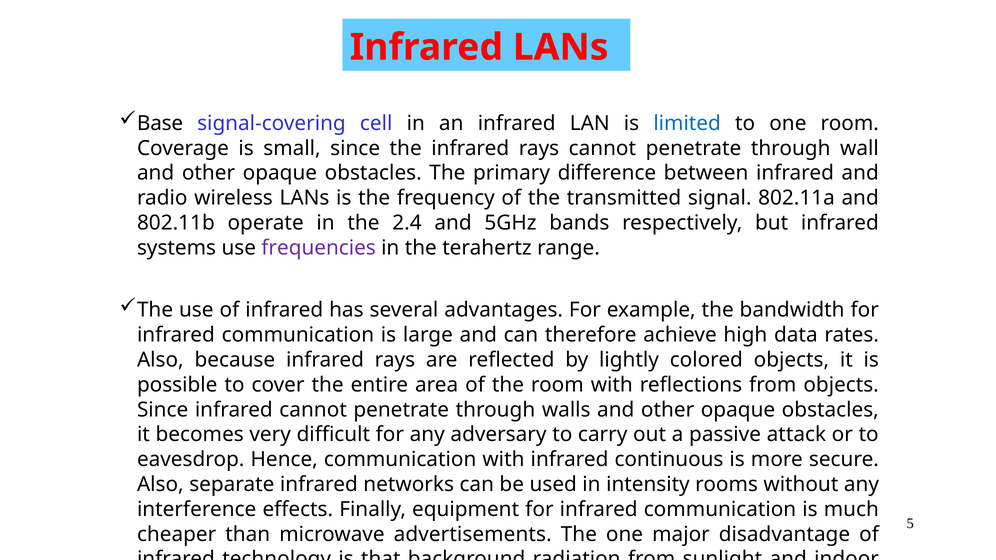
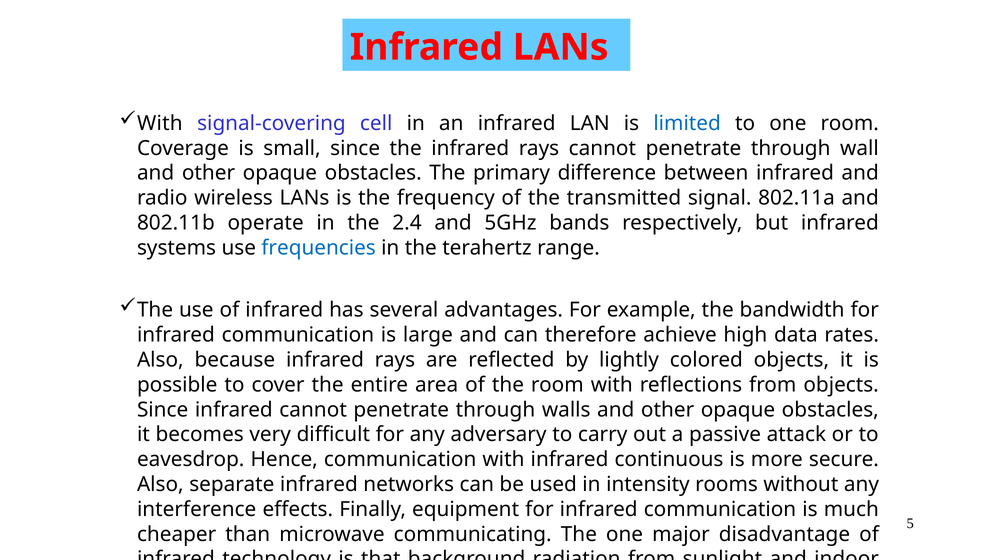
Base: Base -> With (160, 123)
frequencies colour: purple -> blue (319, 248)
advertisements: advertisements -> communicating (473, 534)
